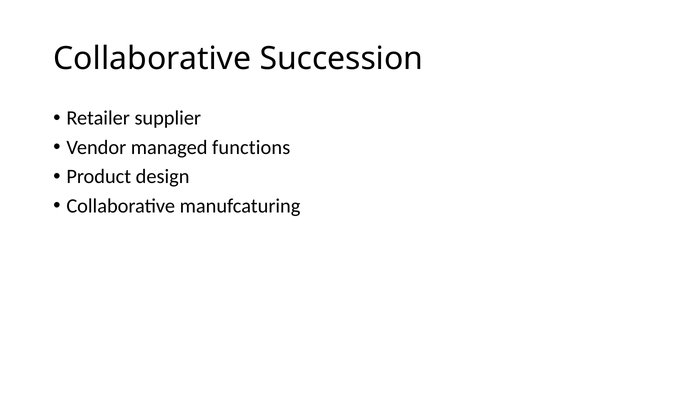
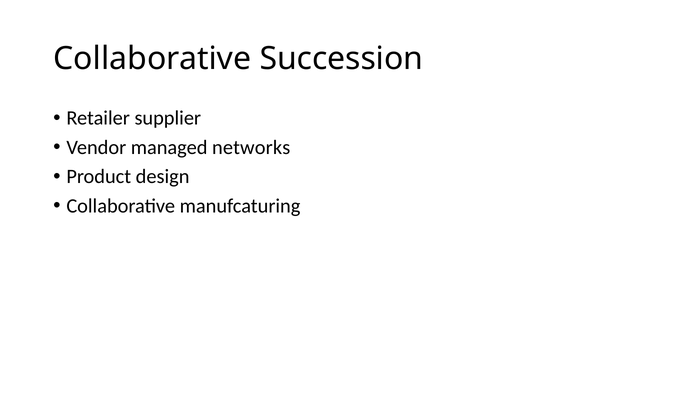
functions: functions -> networks (251, 147)
